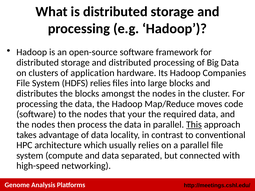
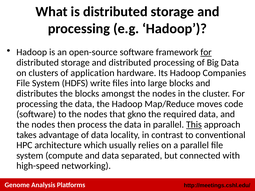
for underline: none -> present (206, 52)
HDFS relies: relies -> write (100, 83)
your: your -> gkno (137, 114)
